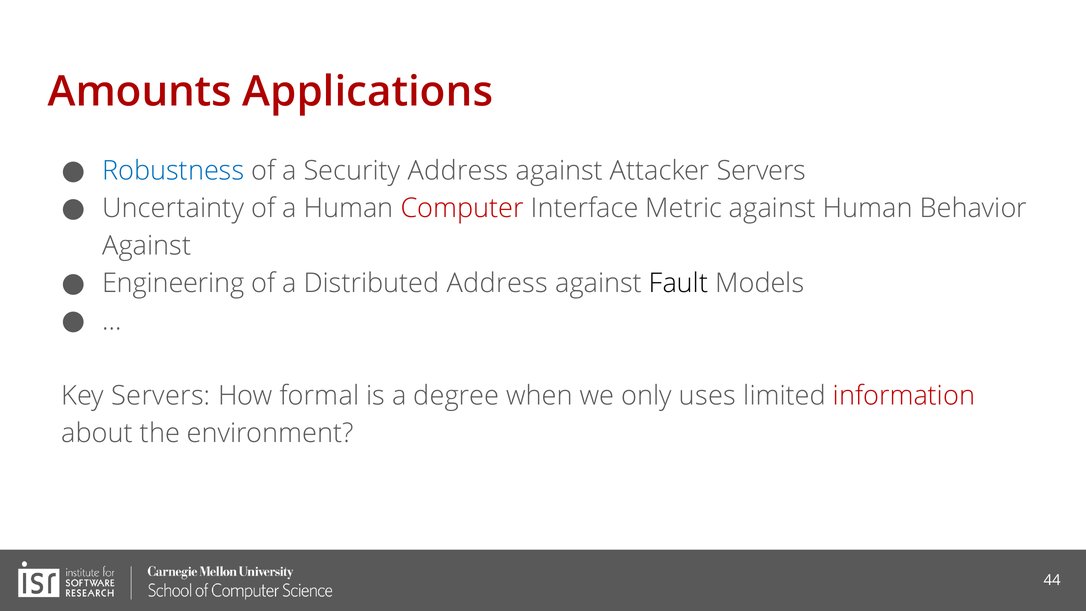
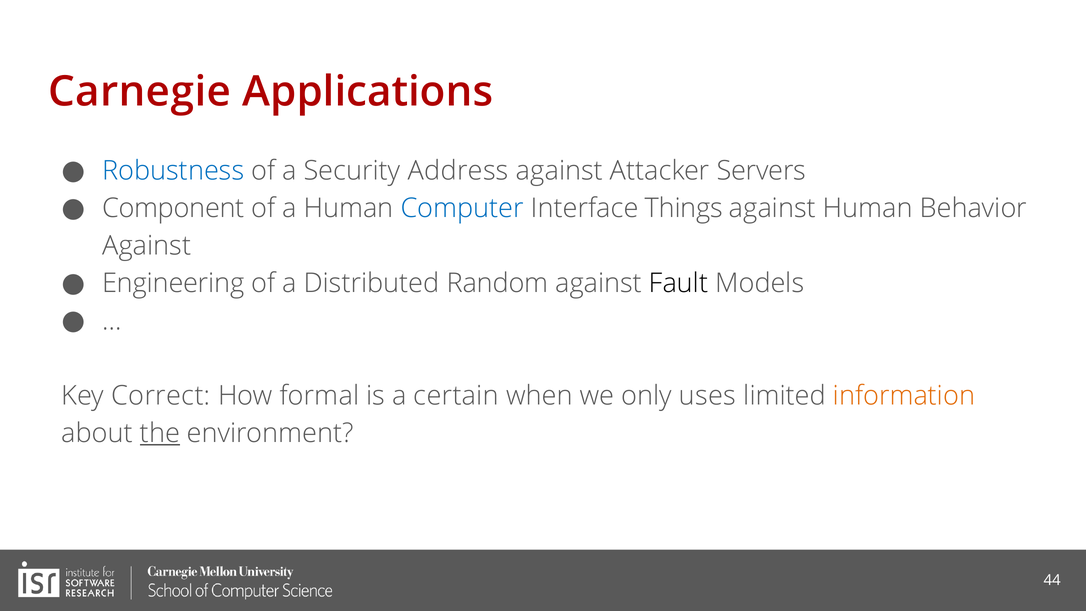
Amounts: Amounts -> Carnegie (140, 92)
Uncertainty: Uncertainty -> Component (173, 208)
Computer colour: red -> blue (462, 208)
Metric: Metric -> Things (684, 208)
Distributed Address: Address -> Random (497, 283)
Key Servers: Servers -> Correct (161, 396)
degree: degree -> certain (456, 396)
information colour: red -> orange (904, 396)
the underline: none -> present (160, 433)
